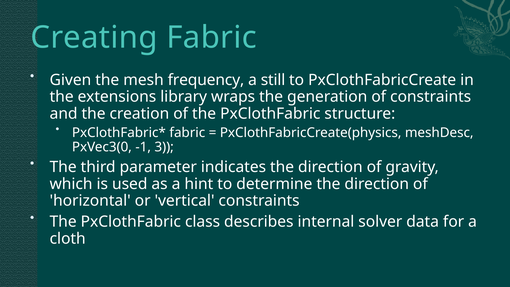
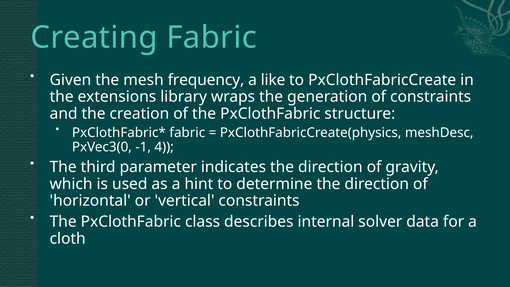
still: still -> like (273, 80)
3: 3 -> 4 (164, 147)
